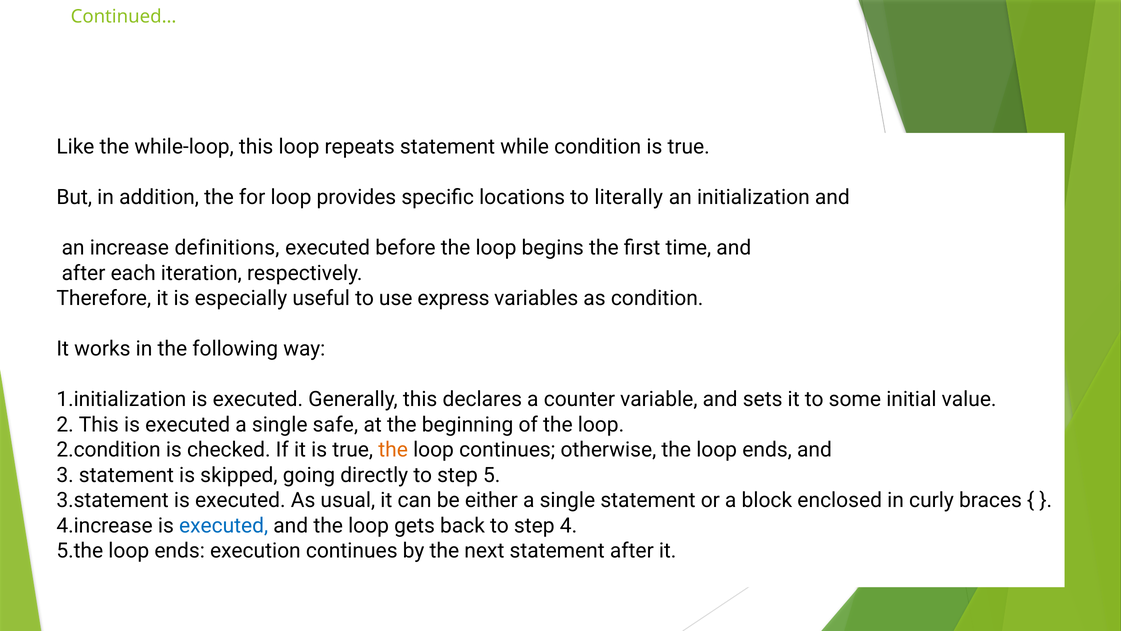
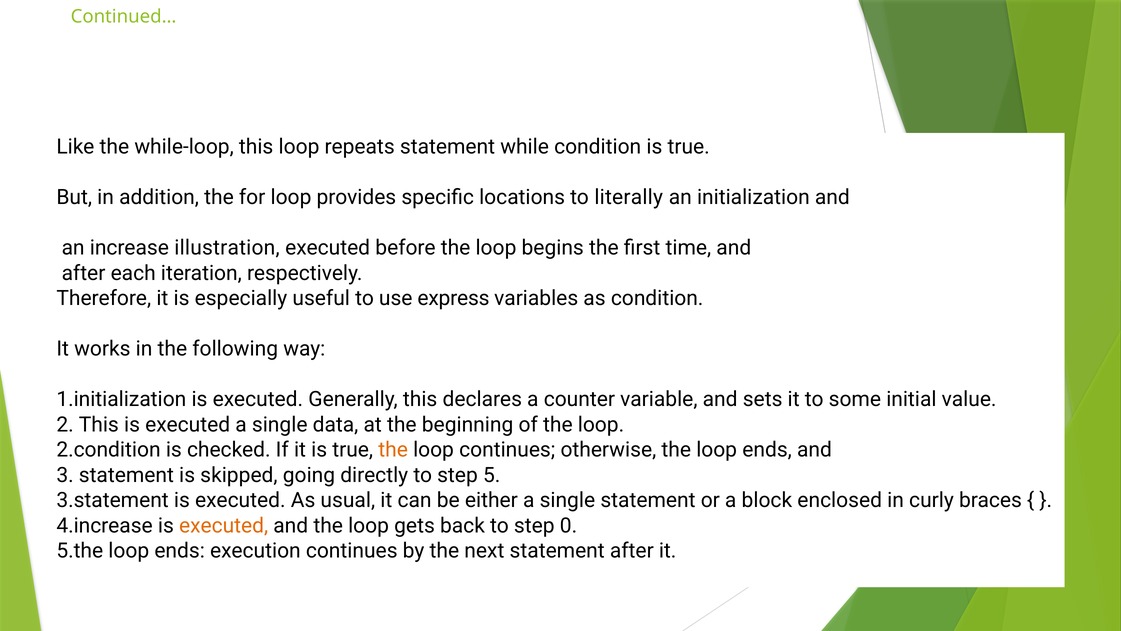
definitions: definitions -> illustration (227, 248)
safe: safe -> data (336, 424)
executed colour: blue -> orange (224, 525)
4: 4 -> 0 (569, 525)
